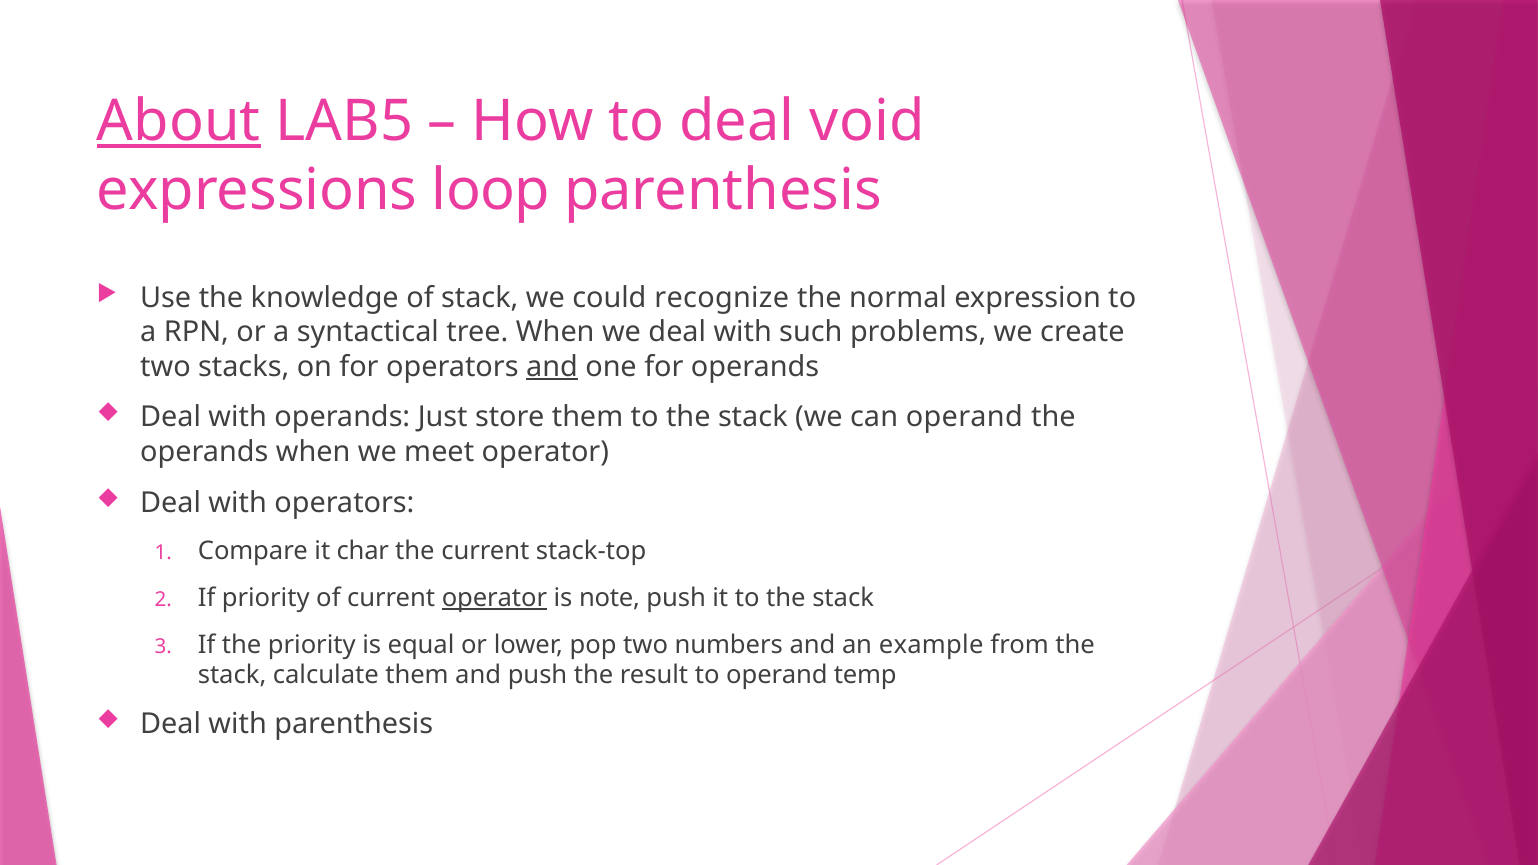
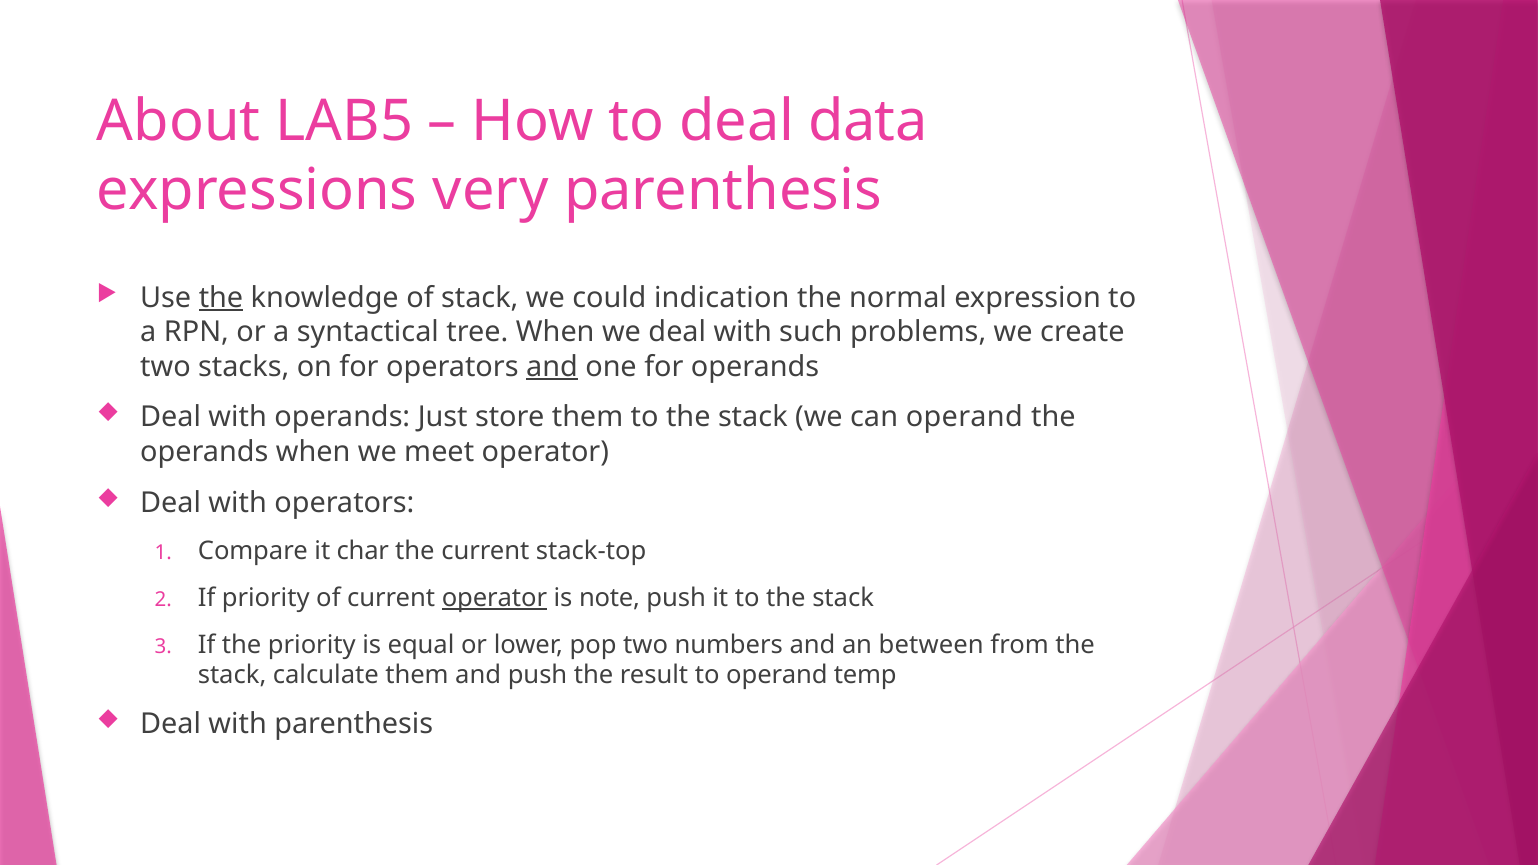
About underline: present -> none (179, 121)
void: void -> data (868, 121)
loop: loop -> very (490, 191)
the underline: none -> present (221, 298)
recognize: recognize -> indication (722, 298)
example: example -> between (931, 645)
